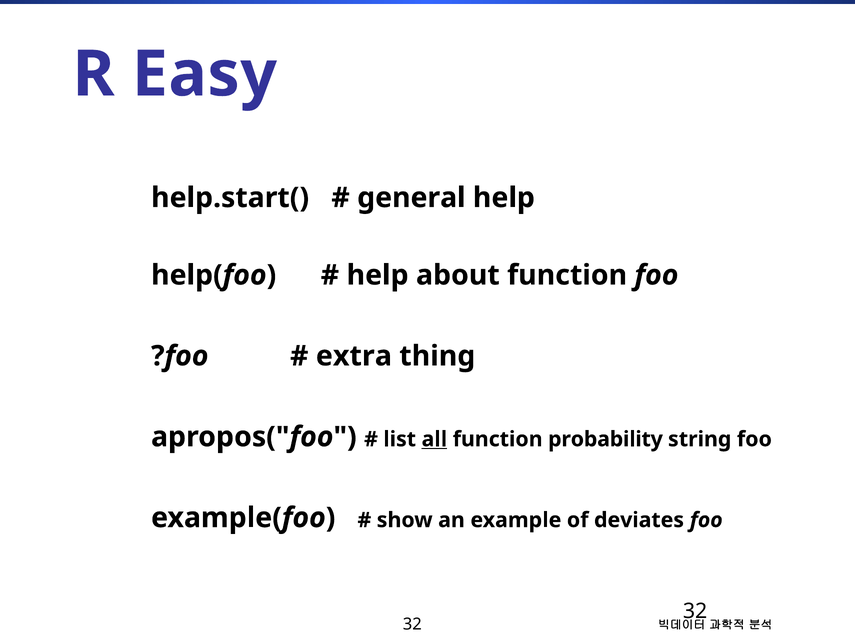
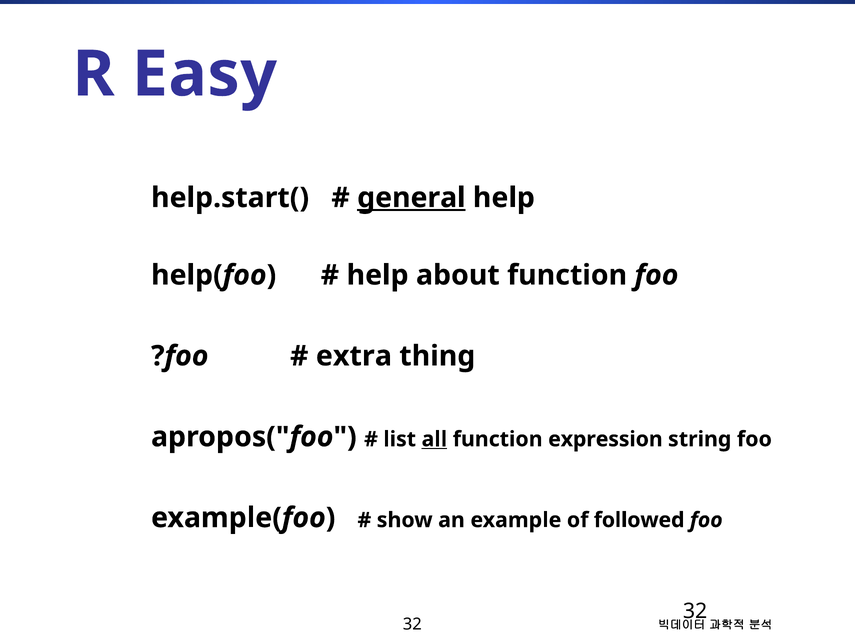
general underline: none -> present (411, 198)
probability: probability -> expression (605, 439)
deviates: deviates -> followed (639, 520)
